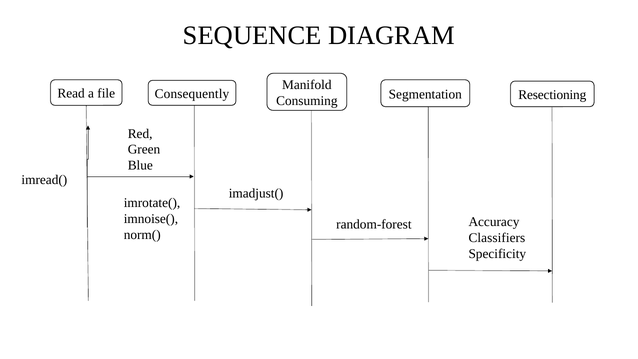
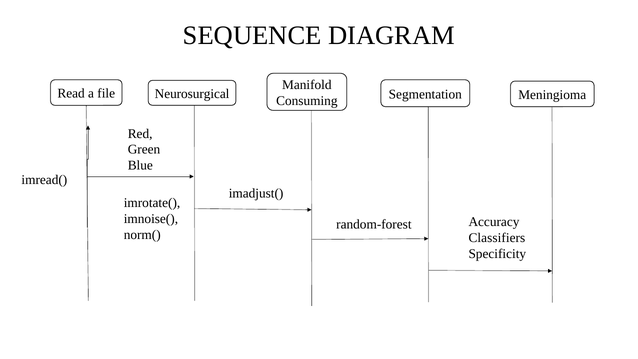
Consequently: Consequently -> Neurosurgical (192, 94)
Resectioning: Resectioning -> Meningioma (552, 95)
